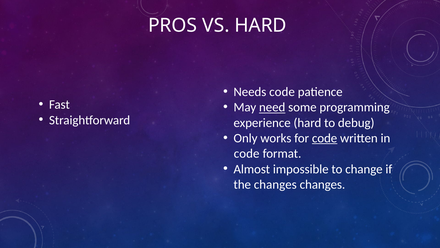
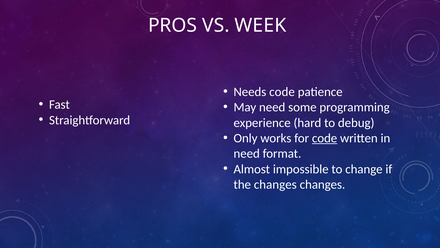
VS HARD: HARD -> WEEK (260, 25)
need underline: present -> none (272, 107)
code: code -> need (247, 153)
